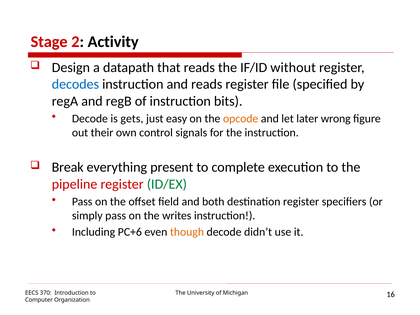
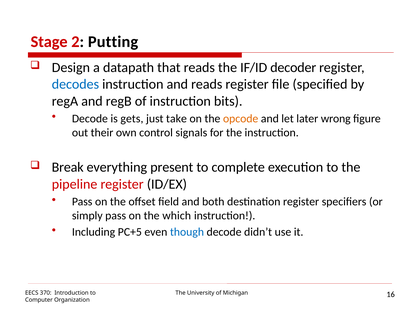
Activity: Activity -> Putting (113, 42)
without: without -> decoder (293, 67)
easy: easy -> take (176, 119)
ID/EX colour: green -> black (167, 184)
writes: writes -> which (177, 216)
PC+6: PC+6 -> PC+5 (130, 232)
though colour: orange -> blue (187, 232)
